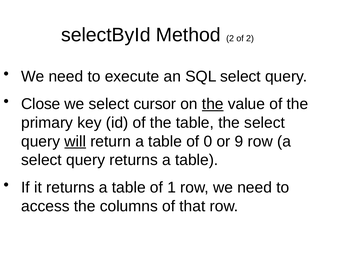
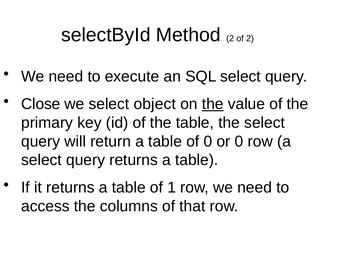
cursor: cursor -> object (155, 104)
will underline: present -> none (75, 141)
or 9: 9 -> 0 (239, 141)
